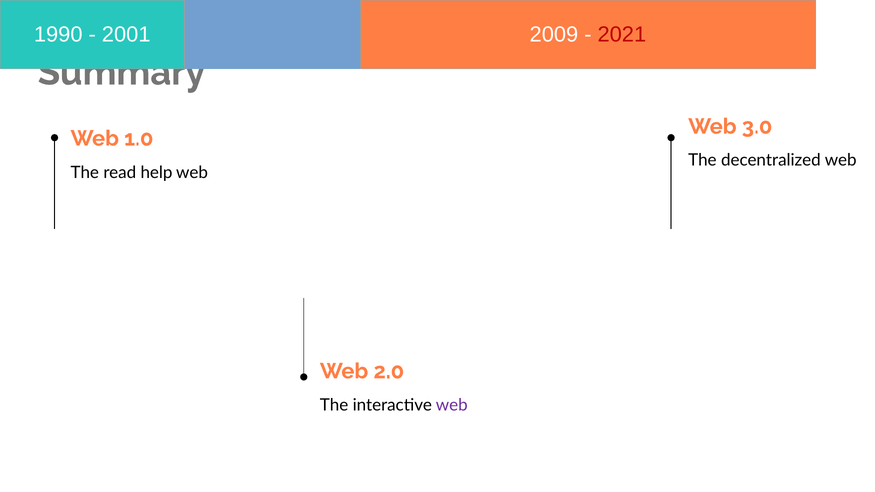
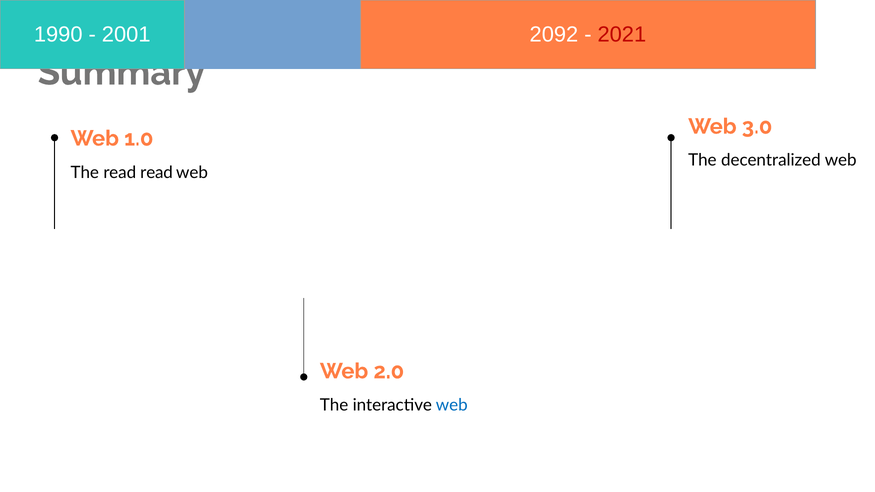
2009: 2009 -> 2092 (554, 35)
read help: help -> read (157, 173)
web colour: purple -> blue (452, 405)
